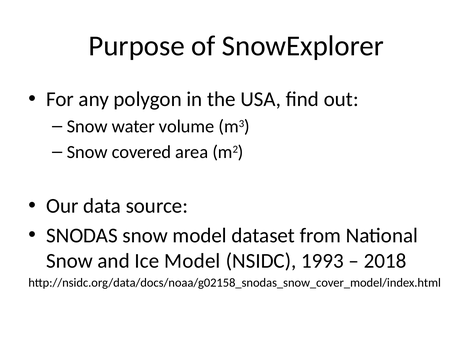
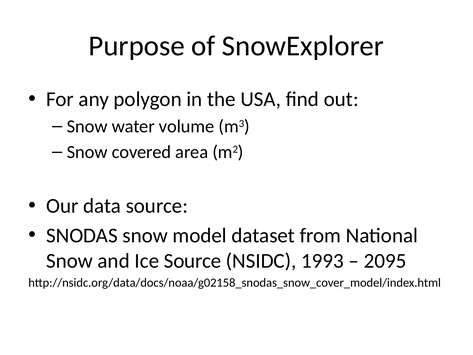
Ice Model: Model -> Source (193, 261)
2018: 2018 -> 2095 (385, 261)
